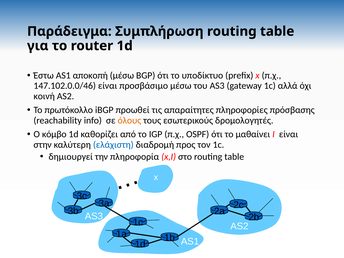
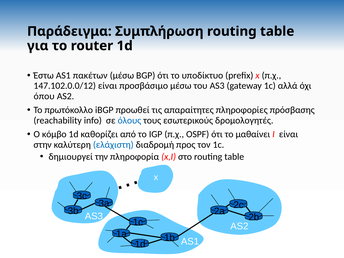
αποκοπή: αποκοπή -> πακέτων (90, 76)
147.102.0.0/46: 147.102.0.0/46 -> 147.102.0.0/12 (65, 86)
κοινή: κοινή -> όπου (44, 96)
όλους colour: orange -> blue (129, 120)
